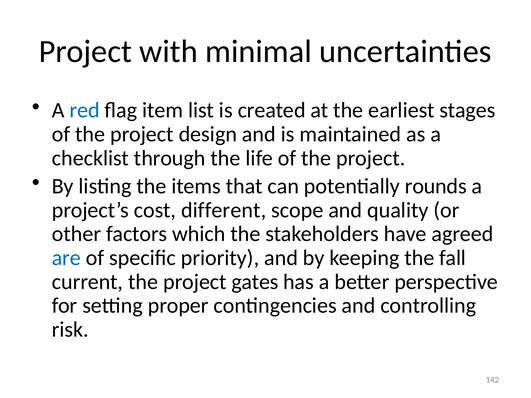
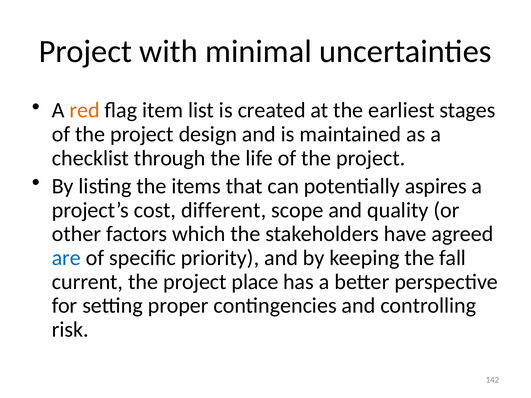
red colour: blue -> orange (85, 110)
rounds: rounds -> aspires (436, 186)
gates: gates -> place (255, 282)
